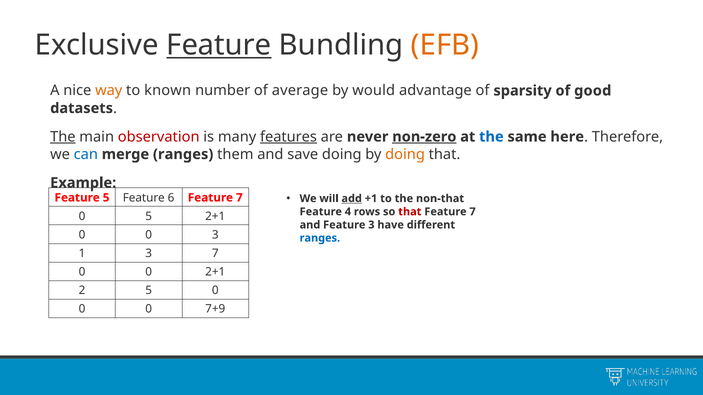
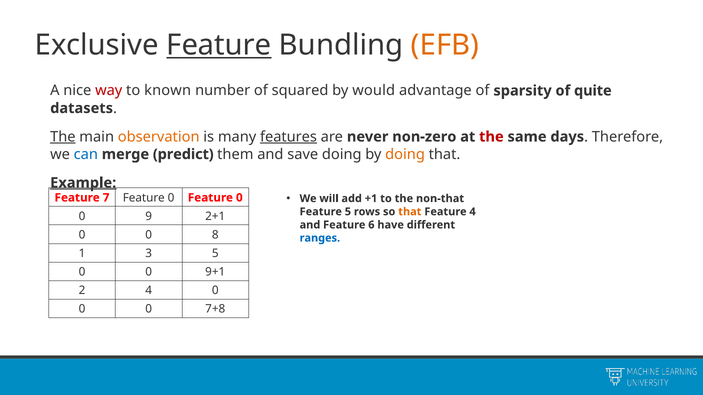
way colour: orange -> red (109, 91)
average: average -> squared (300, 91)
good: good -> quite (593, 91)
observation colour: red -> orange (159, 137)
non-zero underline: present -> none (424, 137)
the colour: blue -> red (491, 137)
here: here -> days (567, 137)
merge ranges: ranges -> predict (183, 154)
Example underline: none -> present (83, 183)
add underline: present -> none (352, 199)
Feature 5: 5 -> 7 (106, 198)
6: 6 -> 0 (171, 198)
7: 7 -> 0 (239, 198)
Feature 4: 4 -> 5 (348, 212)
that colour: red -> orange (410, 212)
7: 7 -> 4 (473, 212)
0 5: 5 -> 9 (149, 216)
Feature 3: 3 -> 6 (371, 225)
0 3: 3 -> 8 (215, 235)
3 7: 7 -> 5 (215, 254)
0 2+1: 2+1 -> 9+1 (215, 272)
2 5: 5 -> 4 (149, 291)
7+9: 7+9 -> 7+8 (215, 309)
